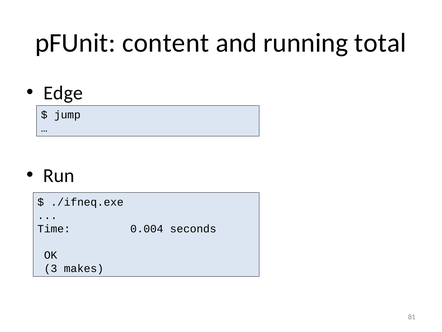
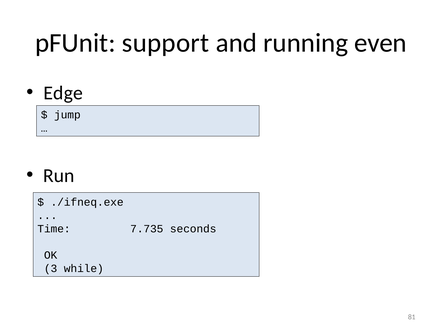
content: content -> support (166, 43)
total: total -> even (381, 43)
0.004: 0.004 -> 7.735 (147, 228)
makes: makes -> while (84, 268)
